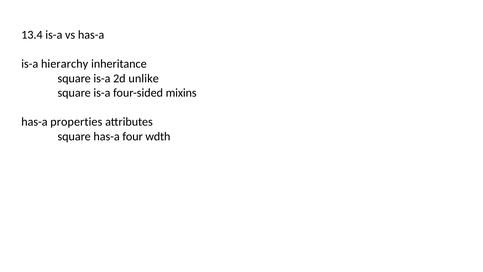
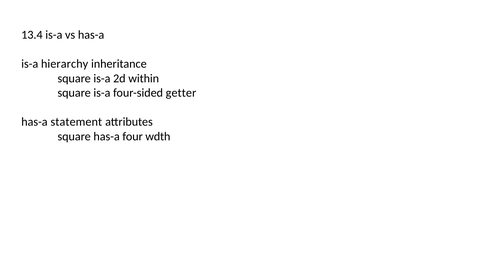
unlike: unlike -> within (144, 78)
mixins: mixins -> getter (181, 93)
properties: properties -> statement (76, 122)
